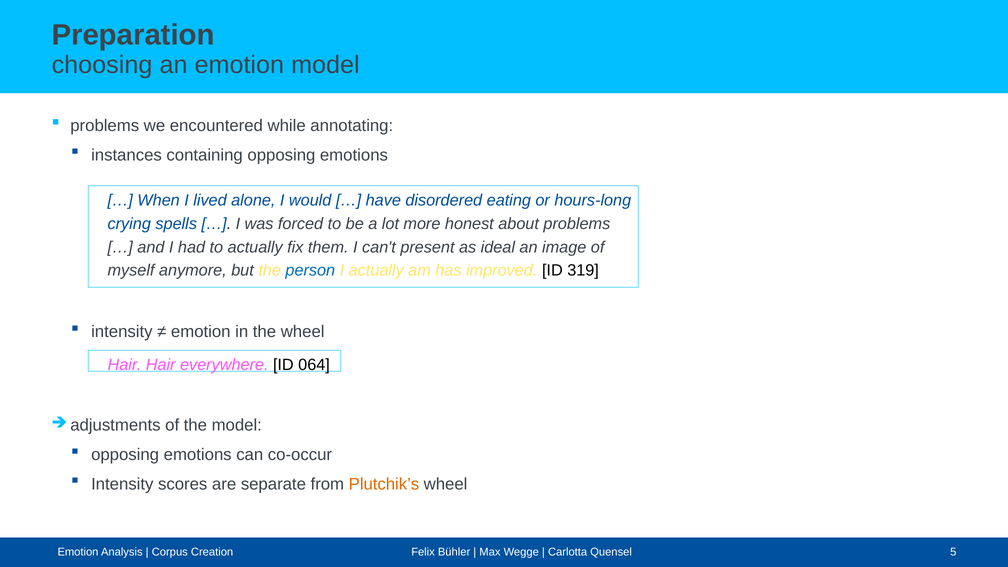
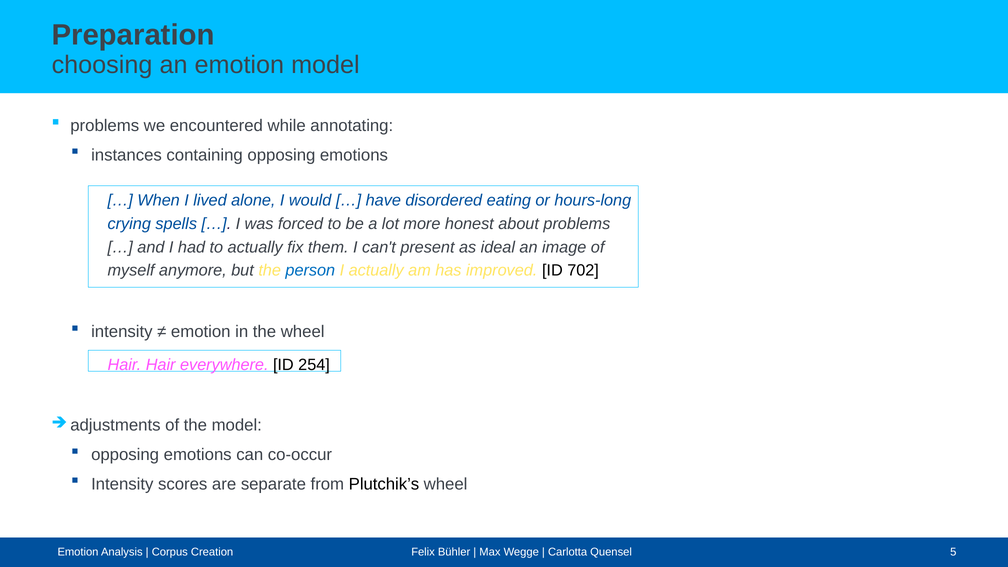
319: 319 -> 702 (583, 271)
064: 064 -> 254 (314, 365)
Plutchik’s colour: orange -> black (384, 484)
